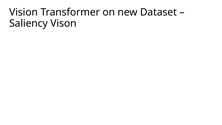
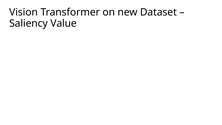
Vison: Vison -> Value (64, 23)
